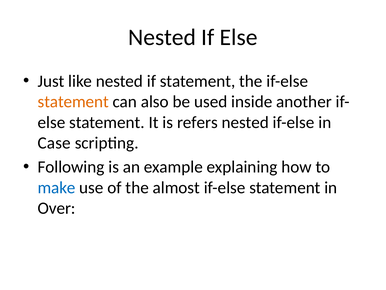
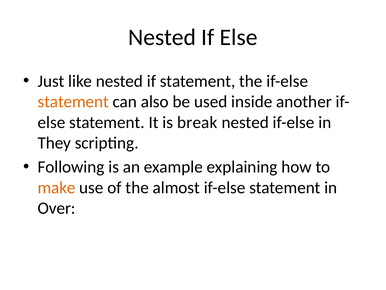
refers: refers -> break (197, 122)
Case: Case -> They (54, 143)
make colour: blue -> orange (57, 187)
